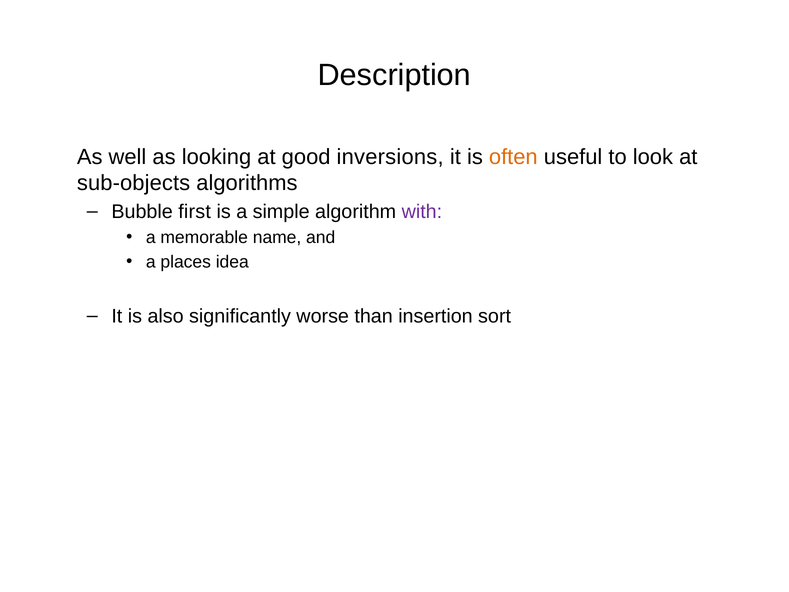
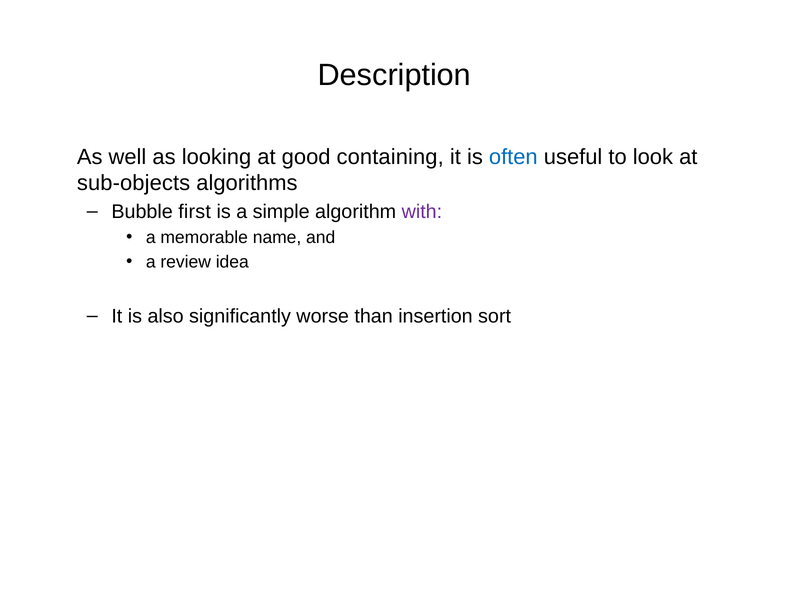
inversions: inversions -> containing (390, 157)
often colour: orange -> blue (513, 157)
places: places -> review (186, 262)
